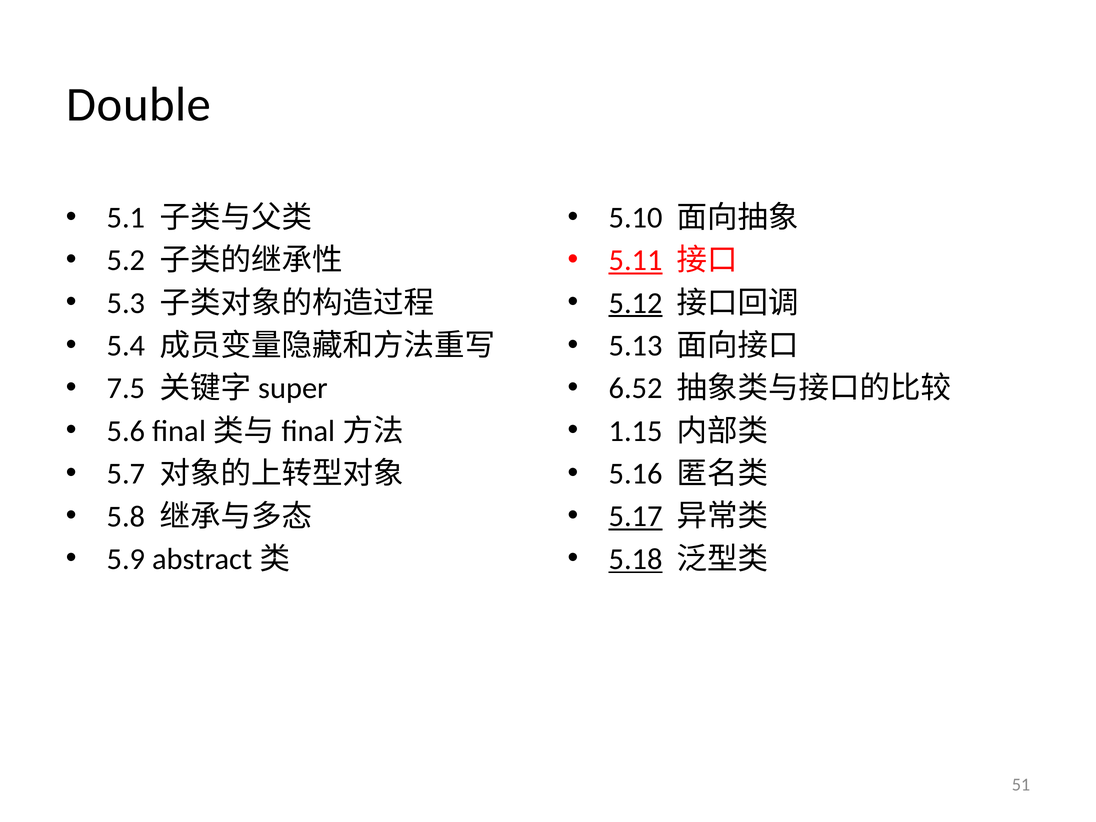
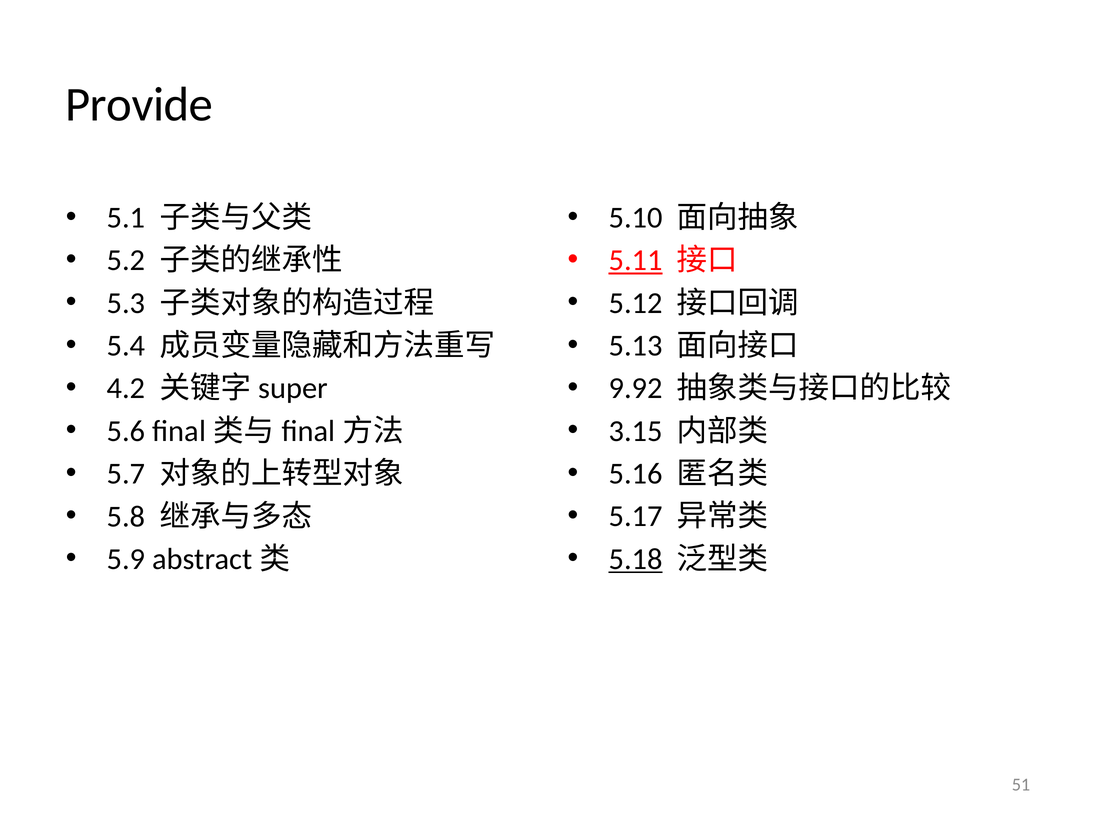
Double: Double -> Provide (139, 105)
5.12 underline: present -> none (636, 303)
6.52: 6.52 -> 9.92 (636, 388)
7.5: 7.5 -> 4.2 (126, 388)
1.15: 1.15 -> 3.15 (636, 431)
5.17 underline: present -> none (636, 516)
